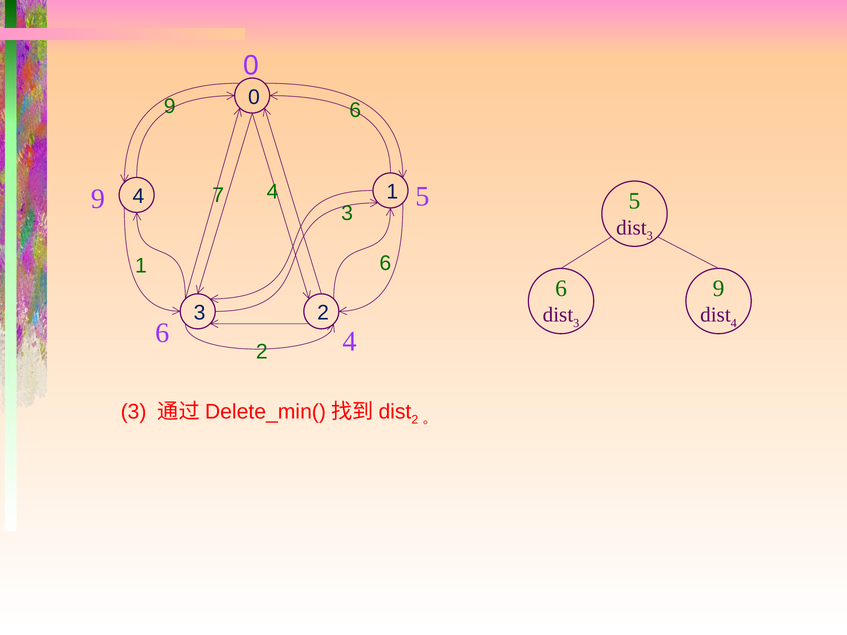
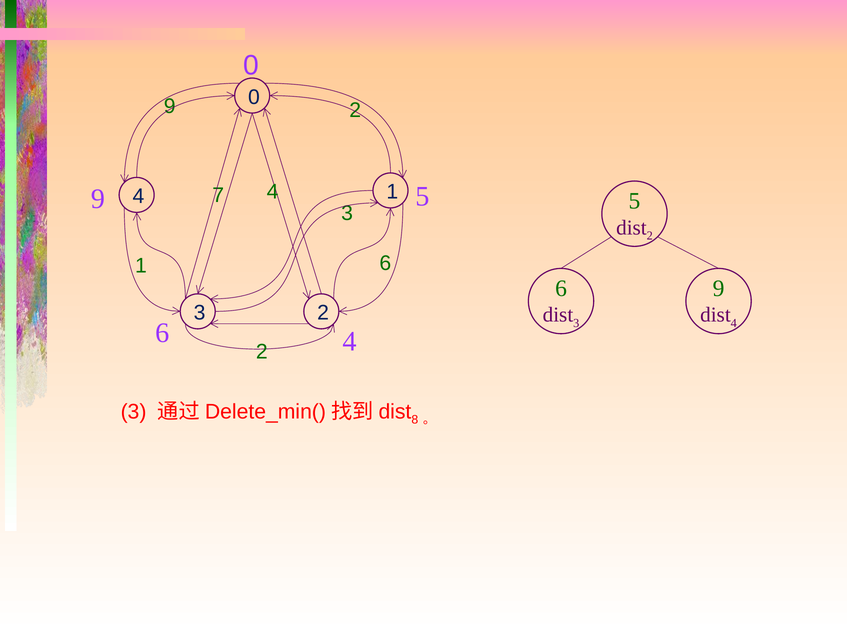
9 6: 6 -> 2 (355, 110)
3: 3 -> 2 (650, 236)
2: 2 -> 8 (415, 420)
